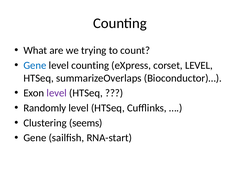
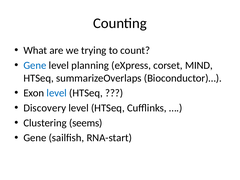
level counting: counting -> planning (90, 65)
corset LEVEL: LEVEL -> MIND (199, 65)
level colour: purple -> blue (57, 93)
Randomly: Randomly -> Discovery (45, 108)
